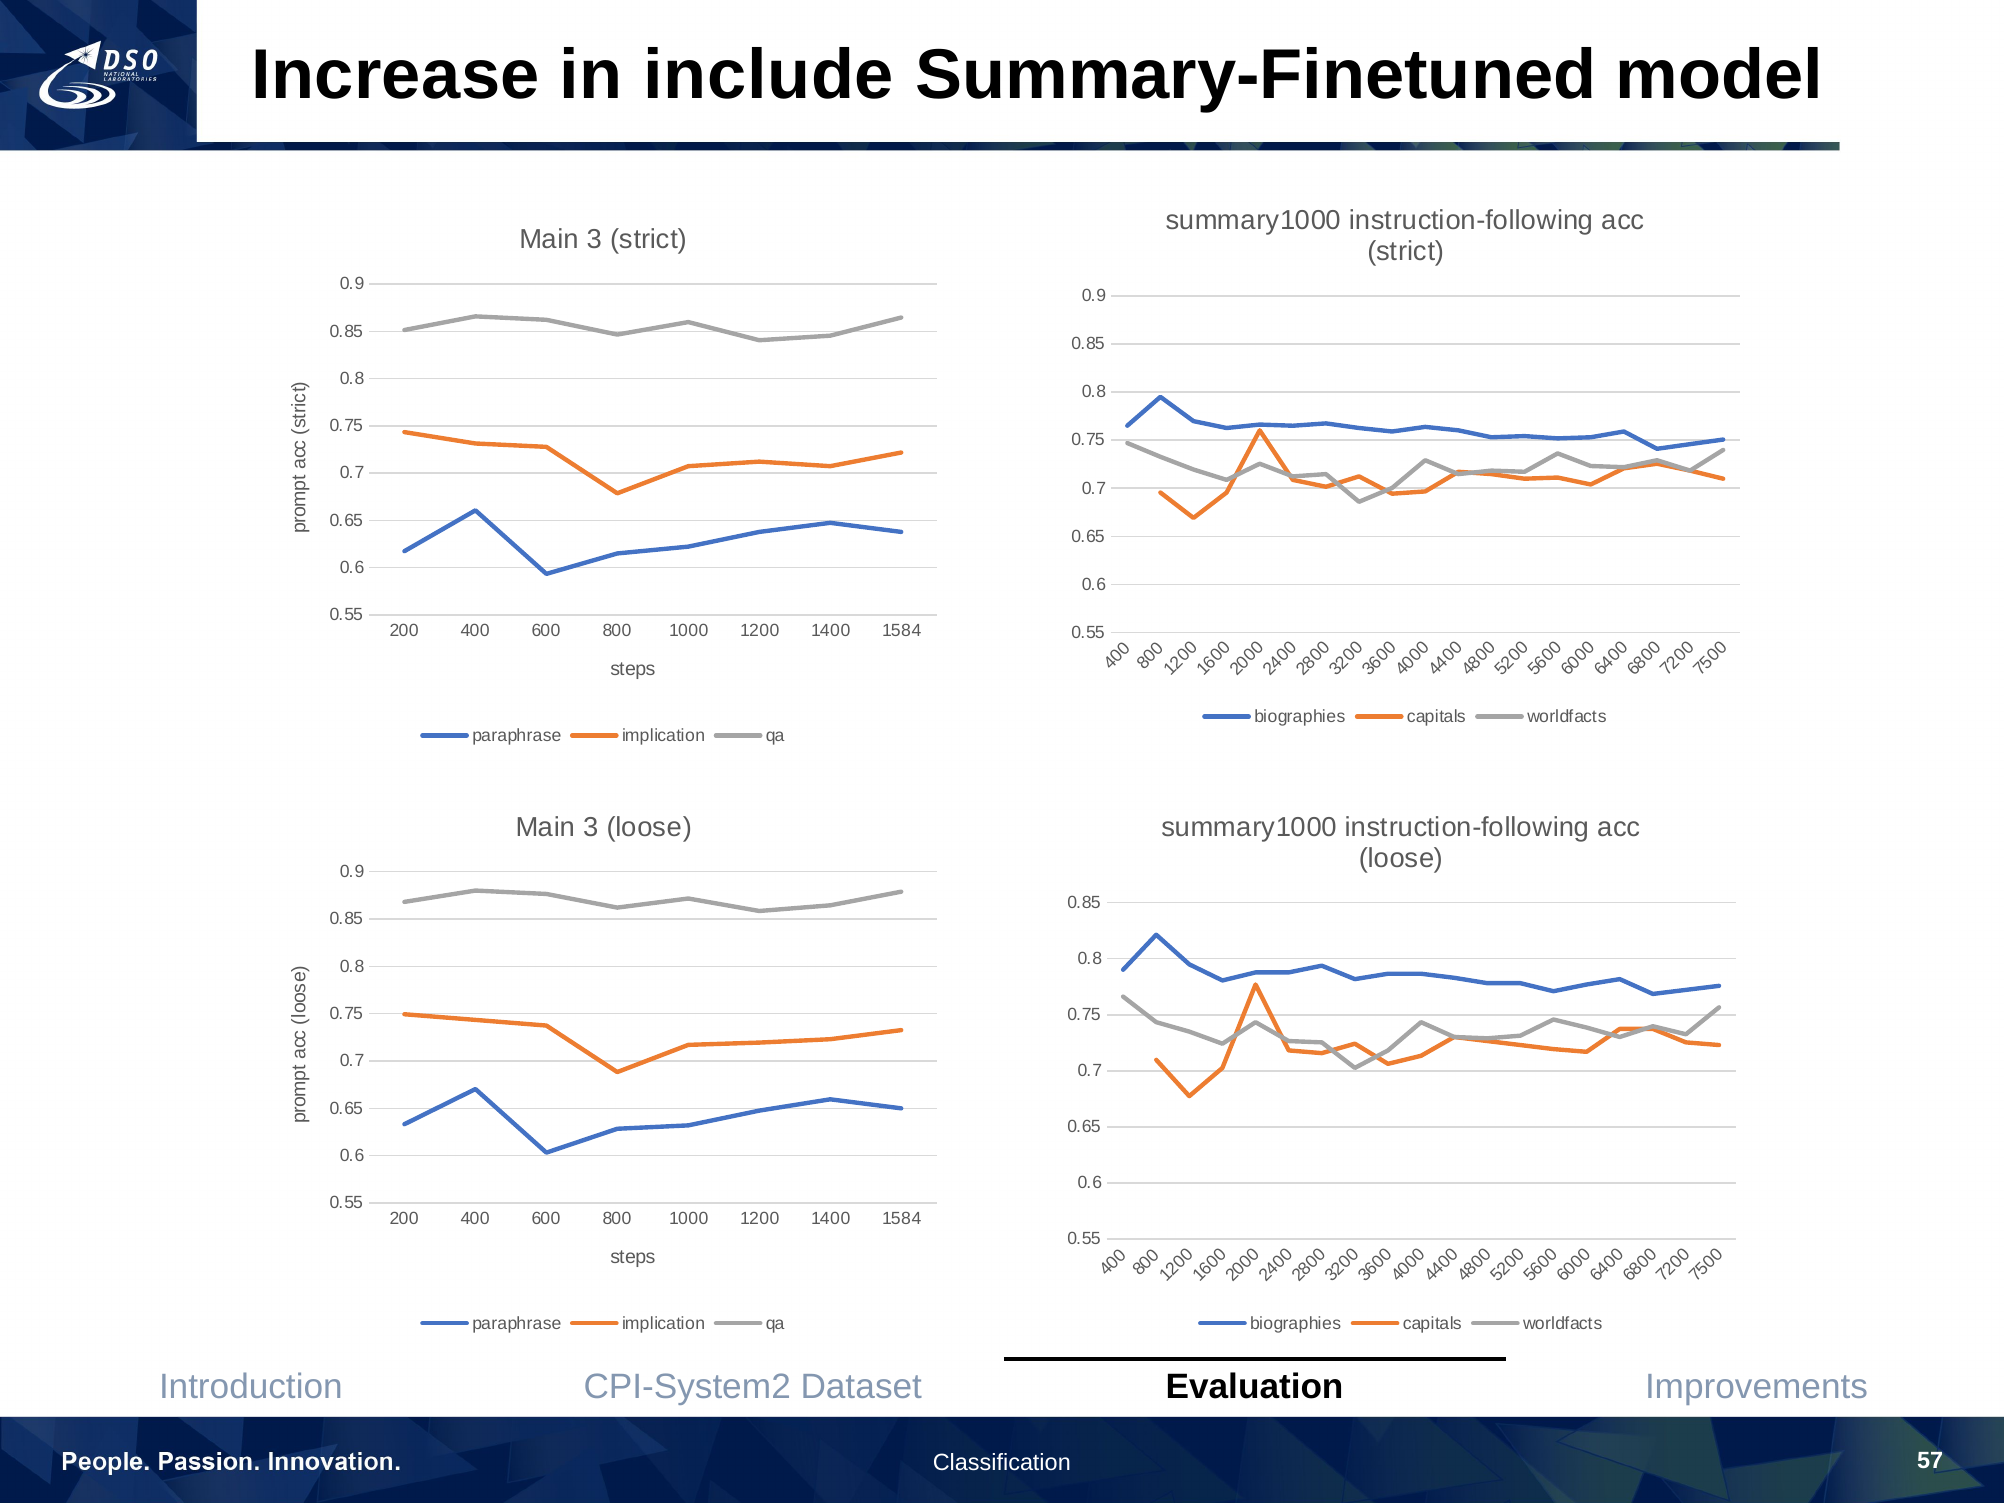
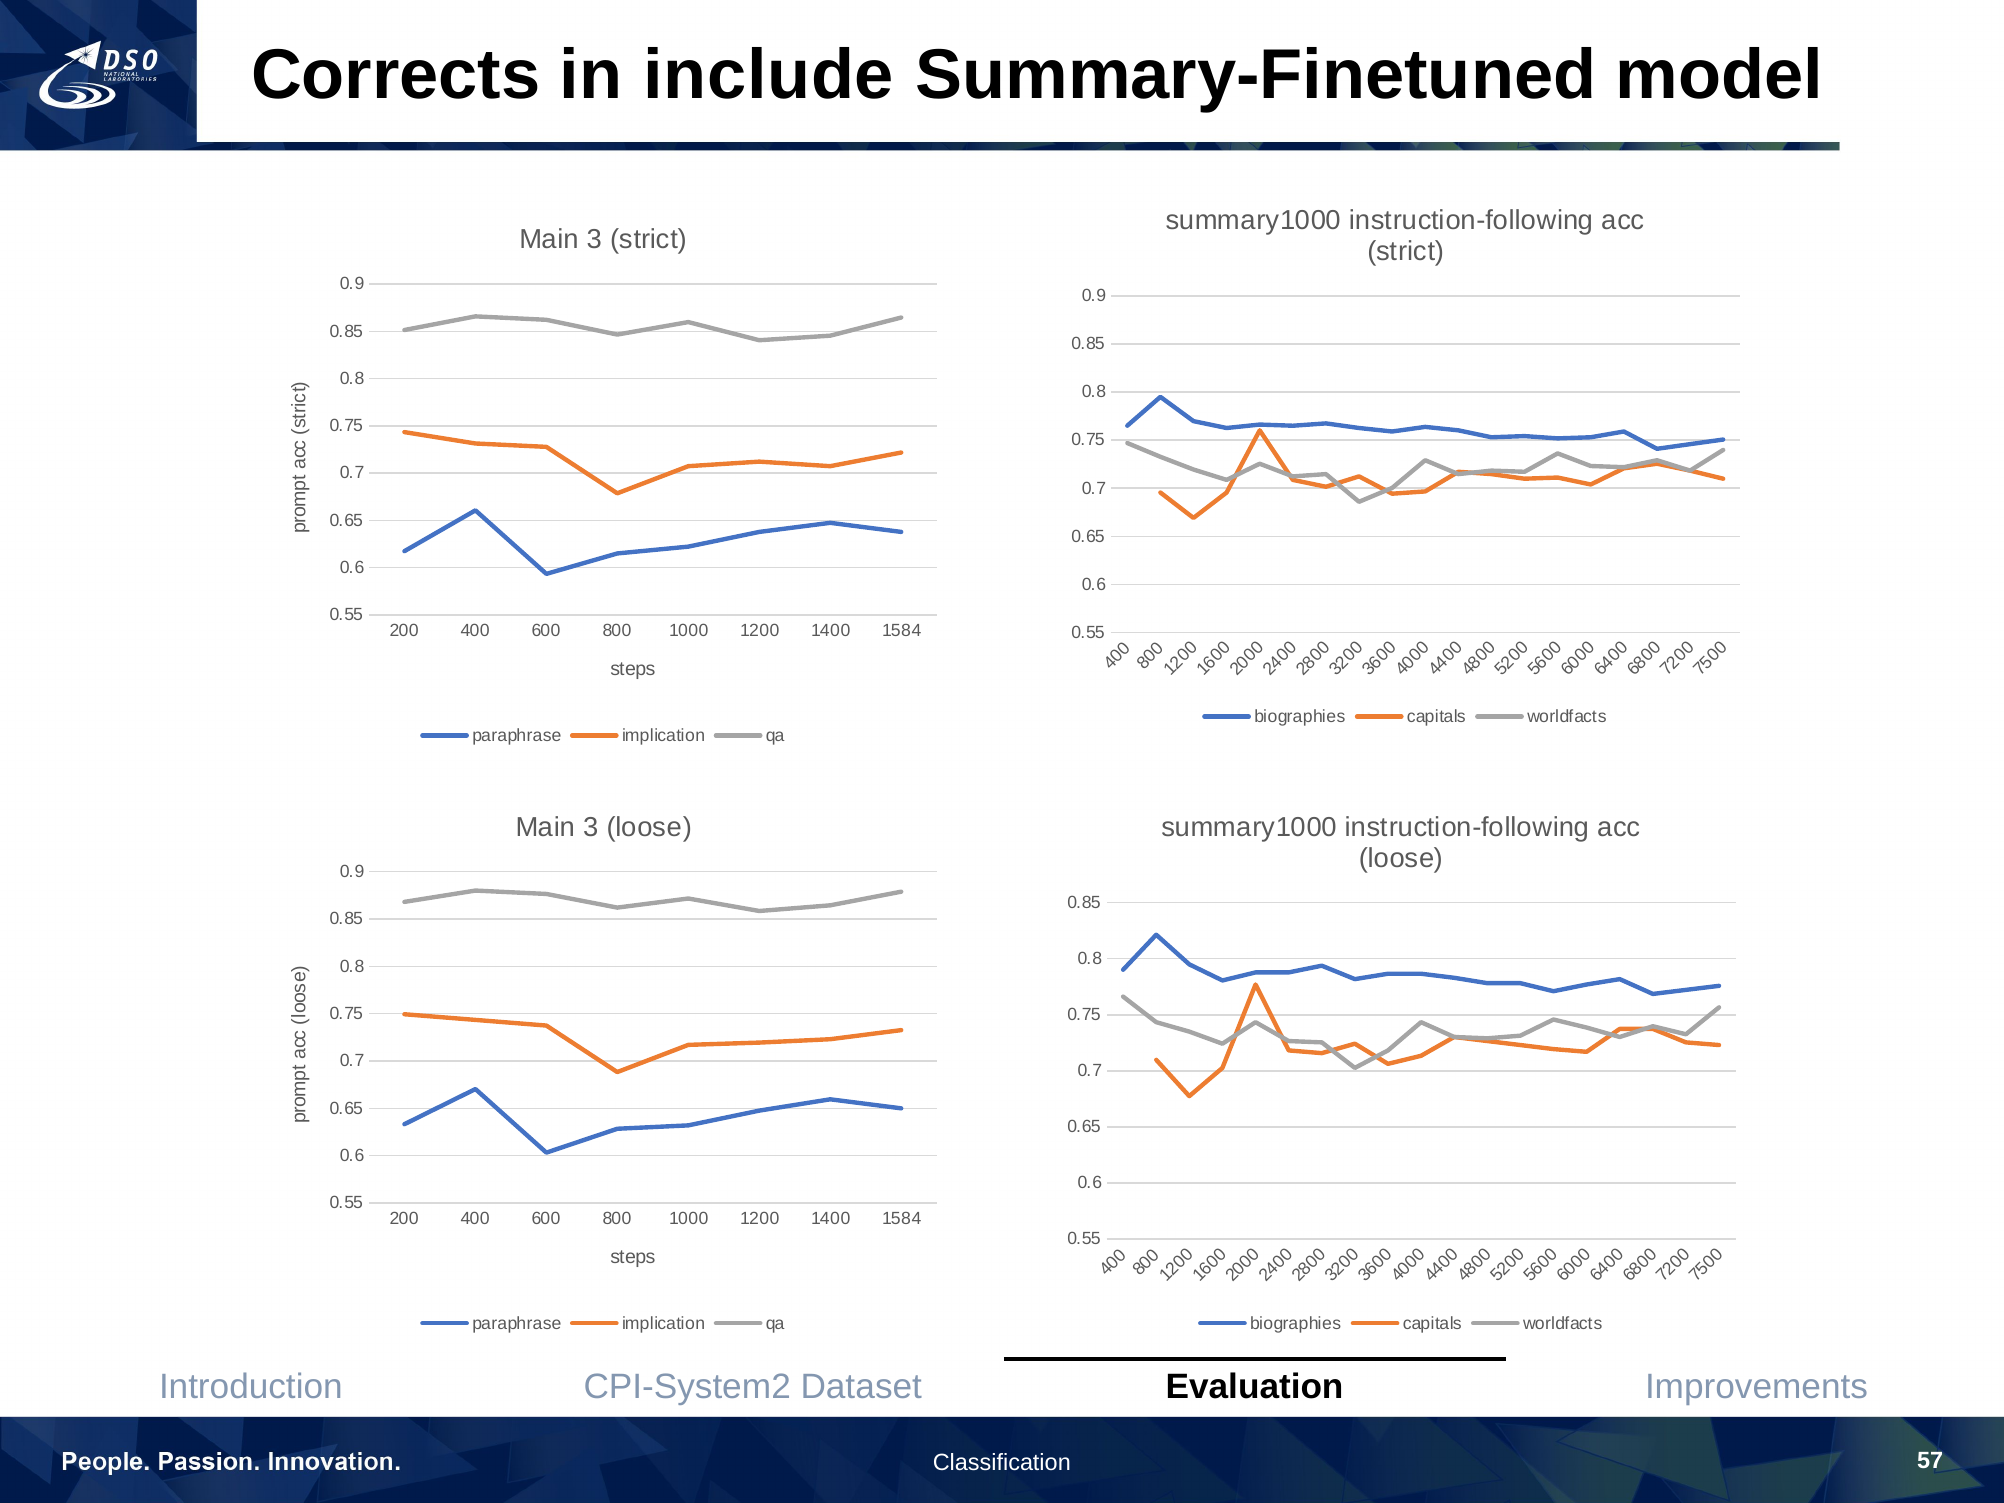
Increase: Increase -> Corrects (396, 76)
